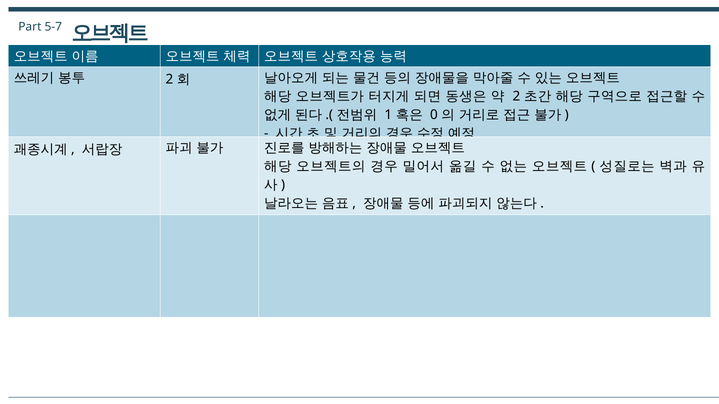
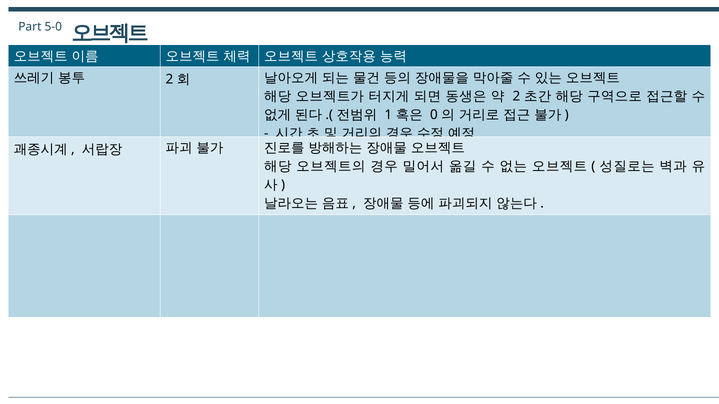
5-7: 5-7 -> 5-0 (53, 27)
